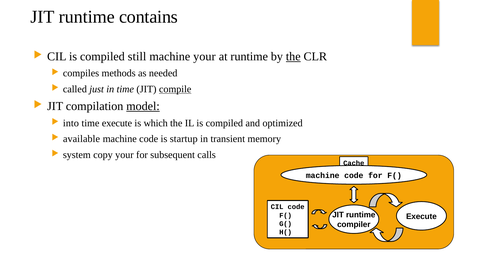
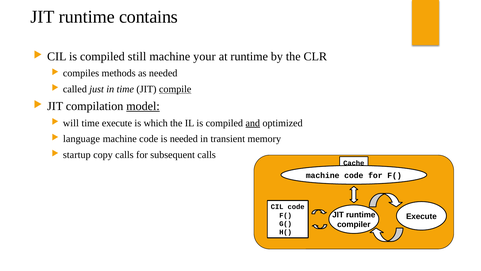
the underline: present -> none (293, 56)
into: into -> will (71, 123)
and underline: none -> present (253, 123)
available: available -> language (82, 139)
is startup: startup -> needed (184, 139)
system: system -> startup (77, 155)
copy your: your -> calls (124, 155)
